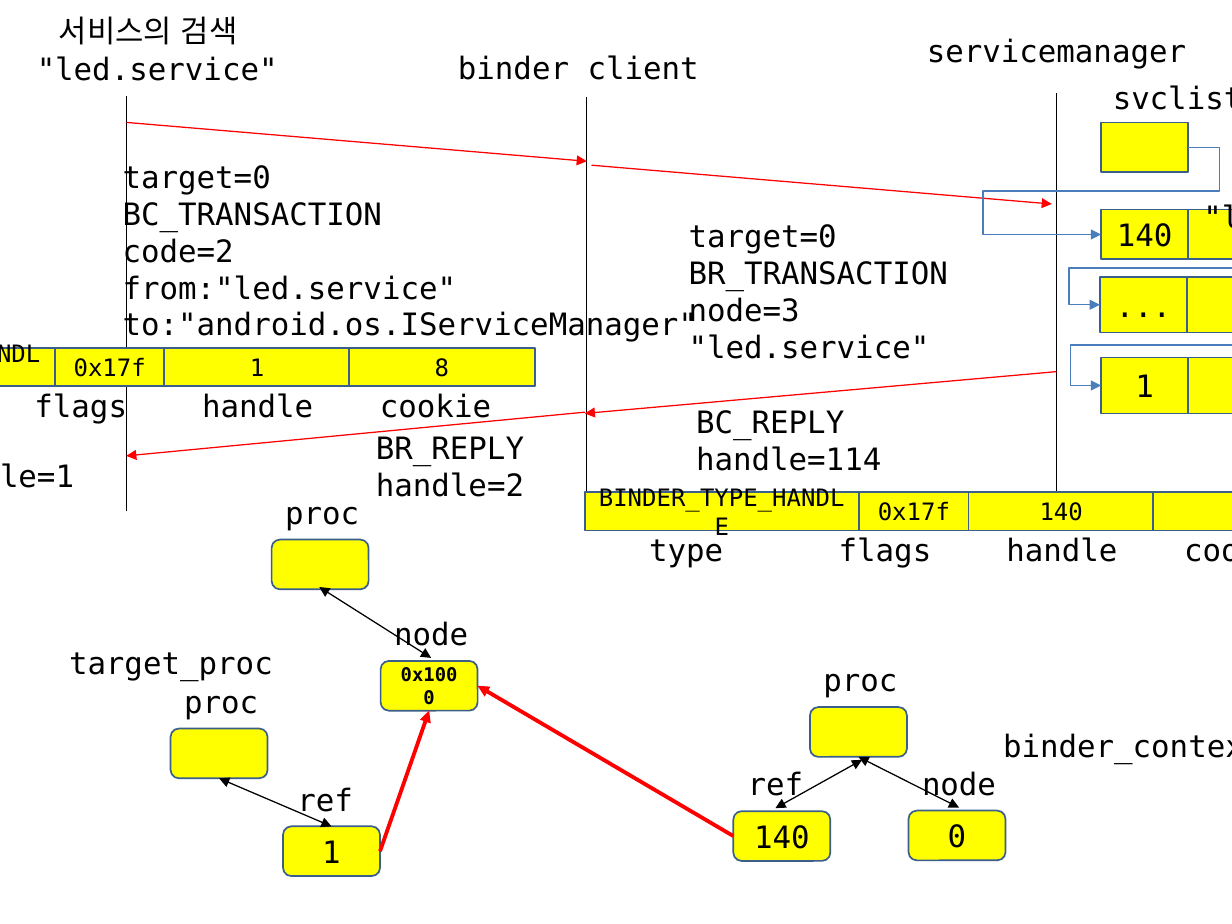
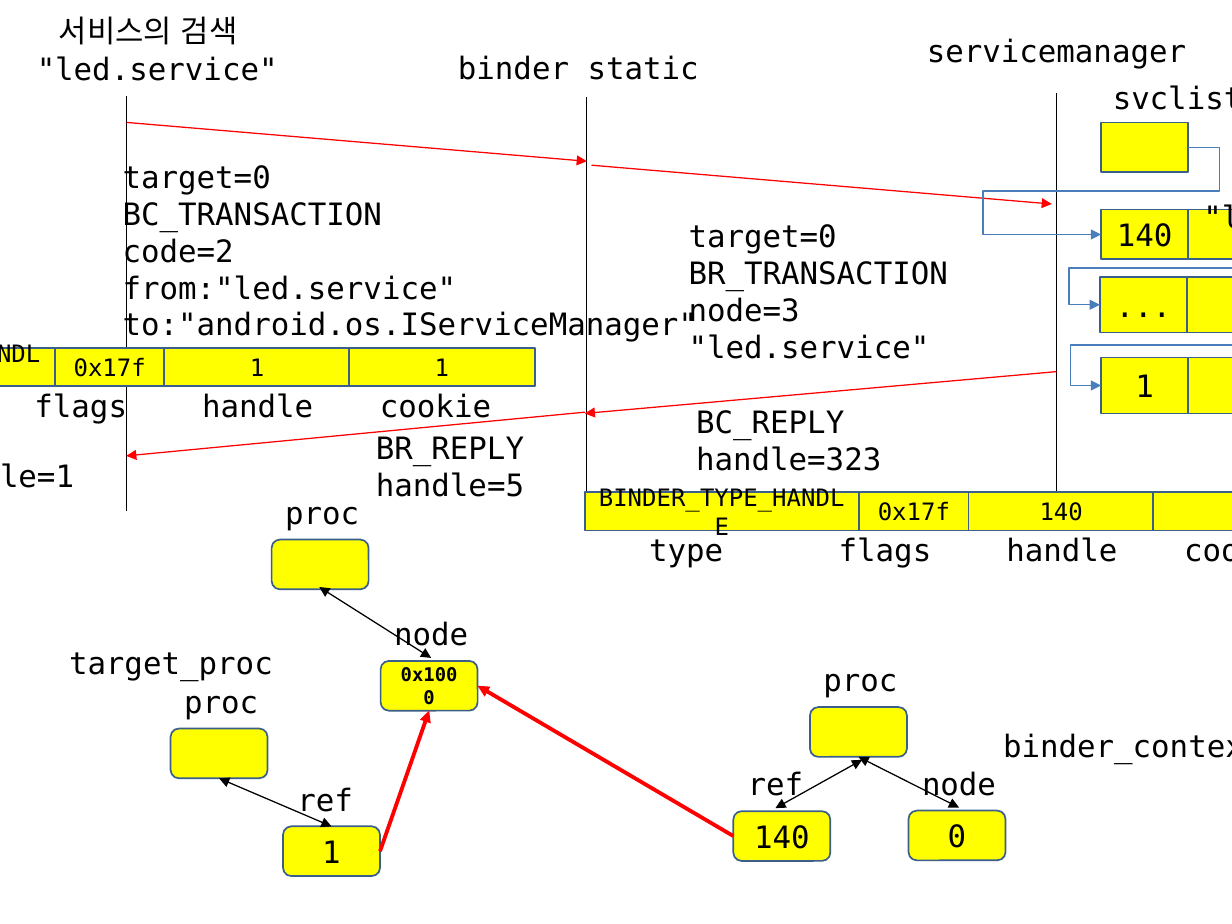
client: client -> static (643, 69)
1 8: 8 -> 1 (442, 369)
handle=114: handle=114 -> handle=323 (789, 460)
handle=2: handle=2 -> handle=5 (450, 486)
